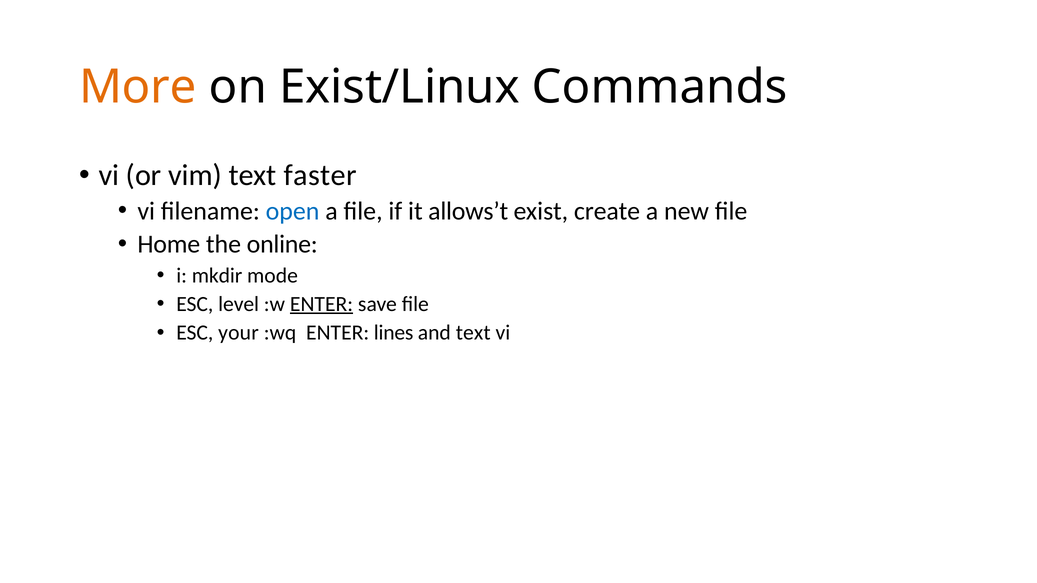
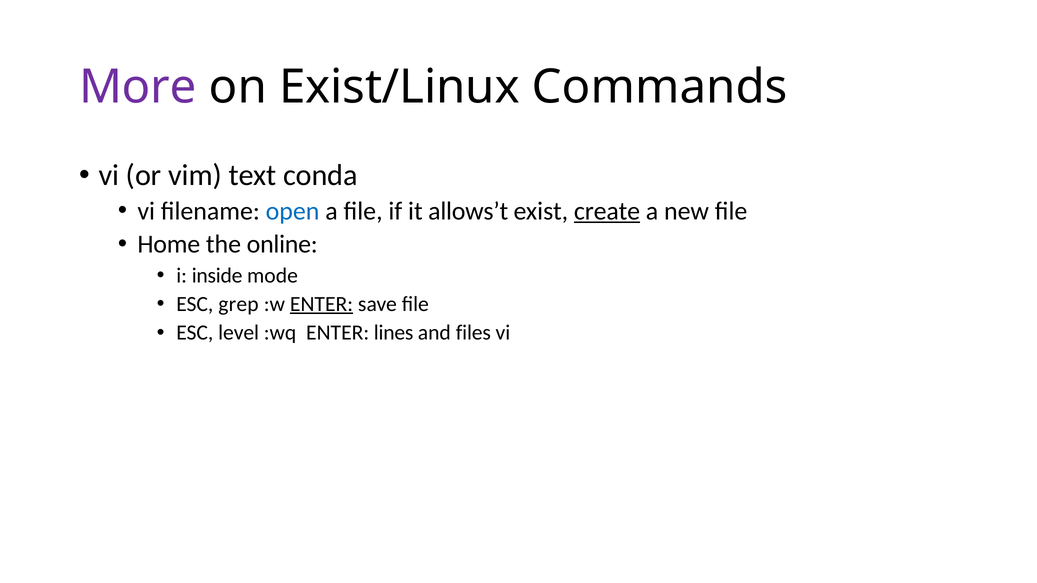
More colour: orange -> purple (138, 87)
faster: faster -> conda (320, 175)
create underline: none -> present (607, 211)
mkdir: mkdir -> inside (217, 276)
level: level -> grep (238, 304)
your: your -> level (239, 333)
and text: text -> files (473, 333)
